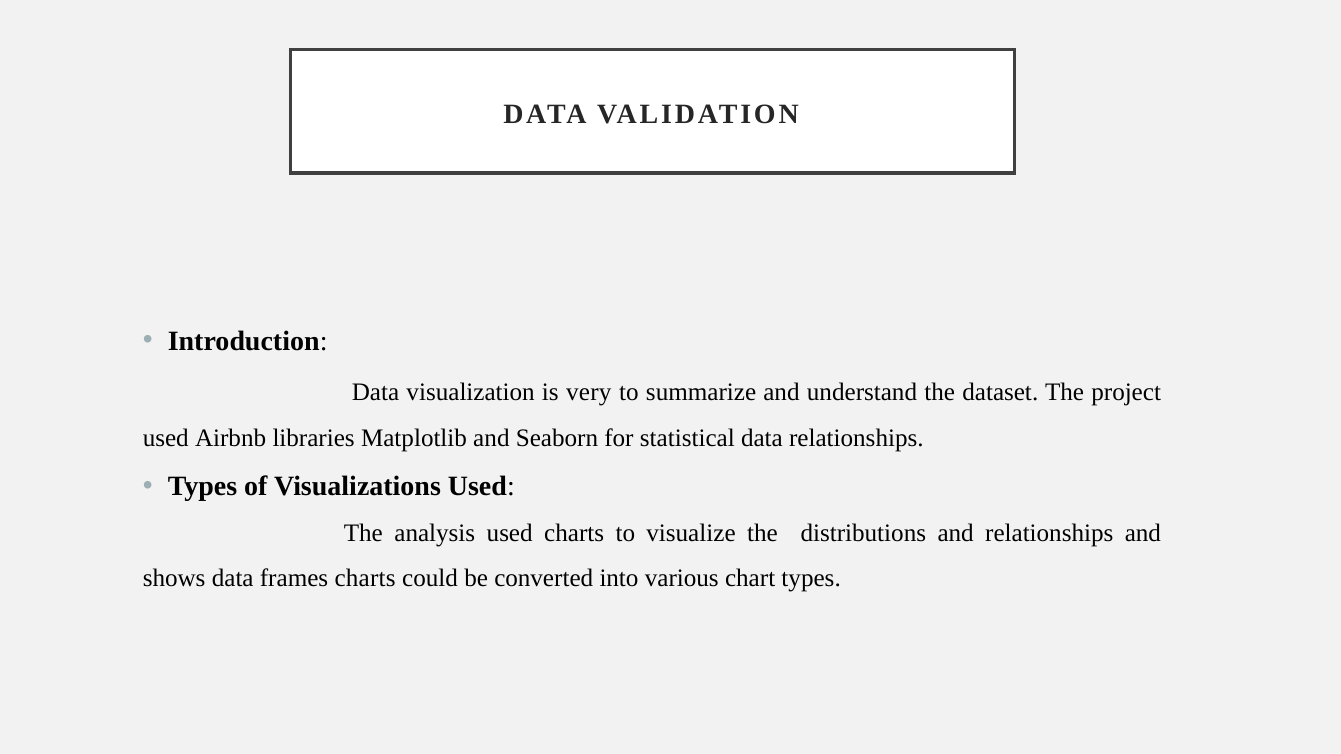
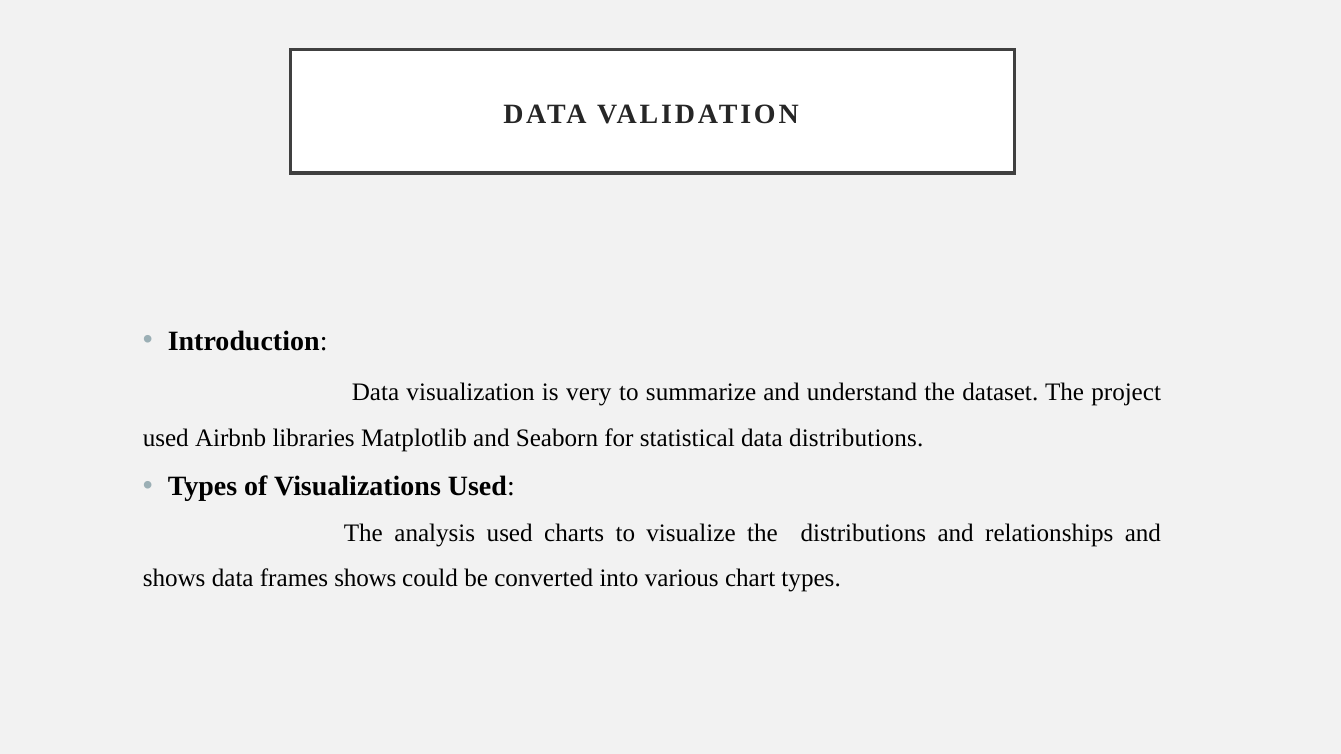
data relationships: relationships -> distributions (856, 438)
frames charts: charts -> shows (365, 579)
